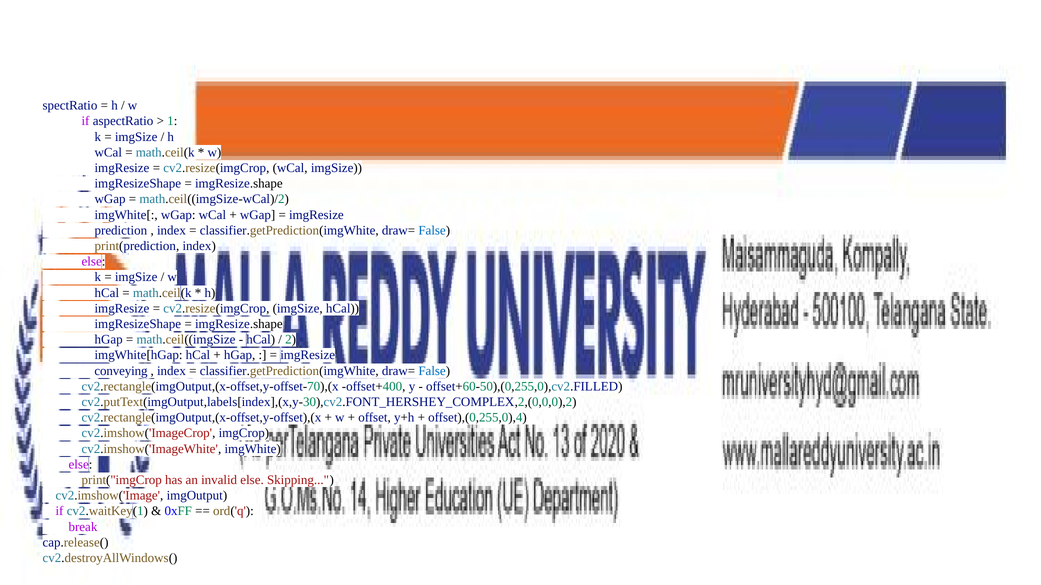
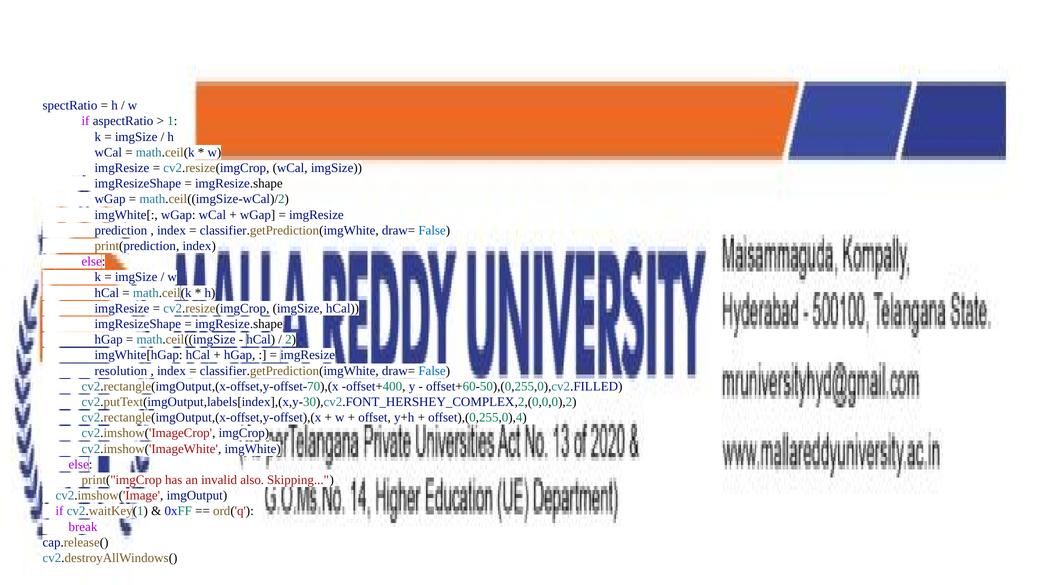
conveying: conveying -> resolution (121, 371)
invalid else: else -> also (252, 480)
